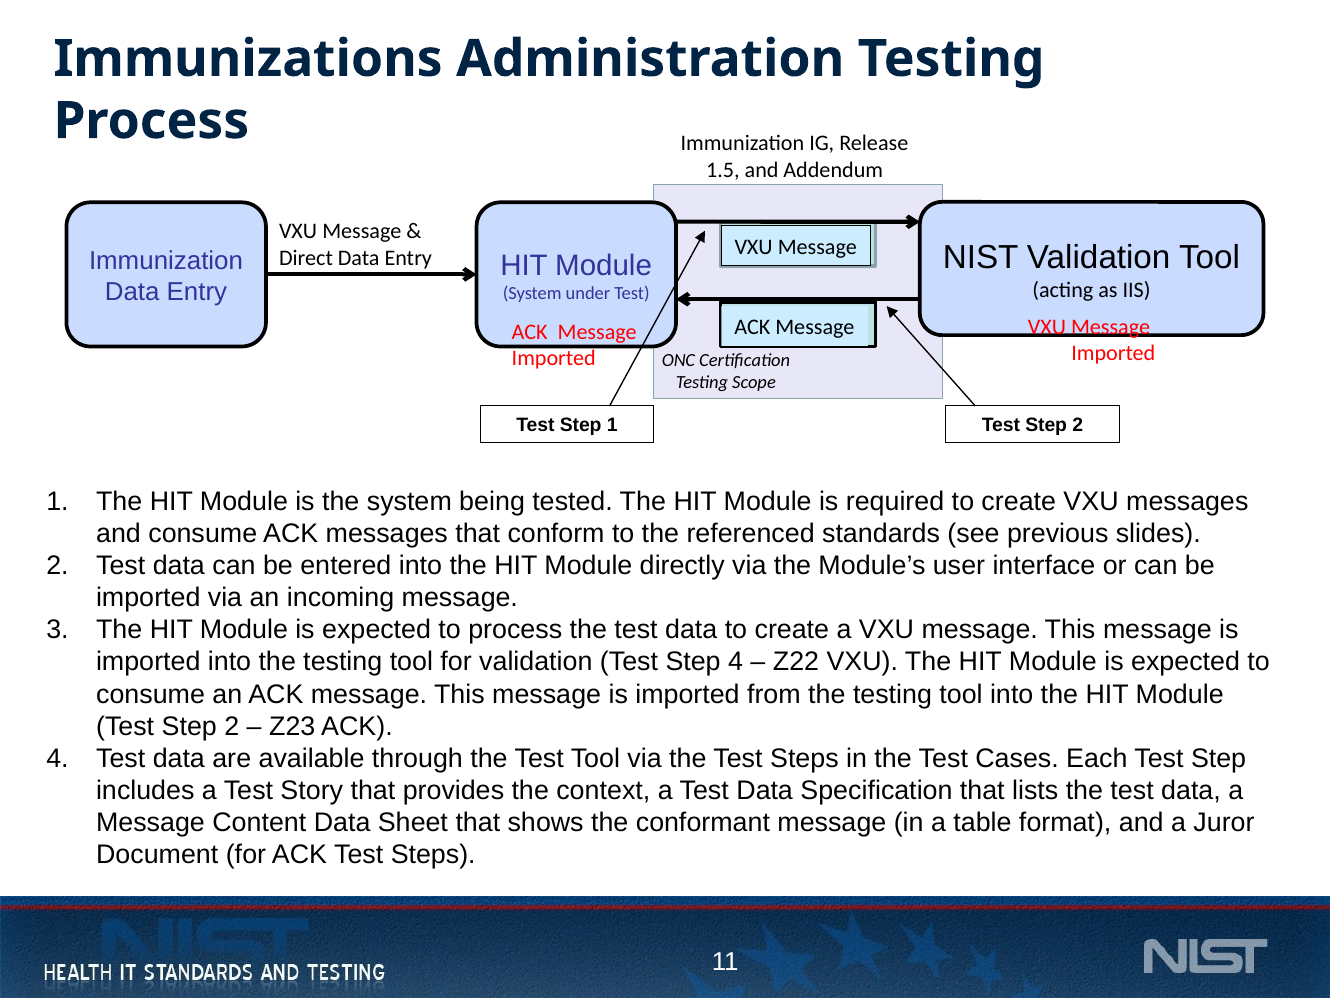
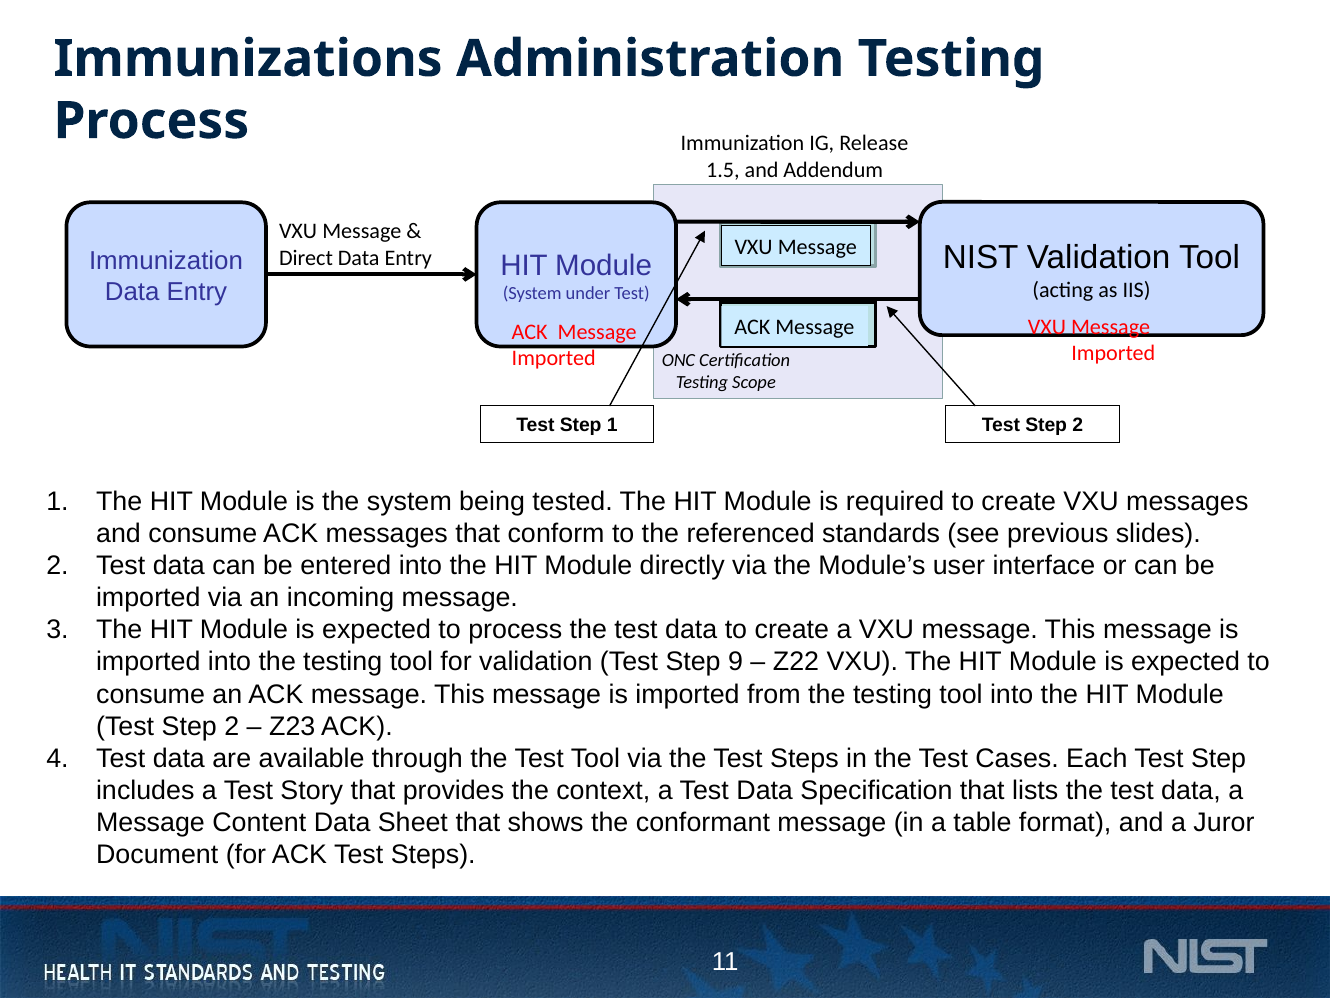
Step 4: 4 -> 9 (736, 662)
